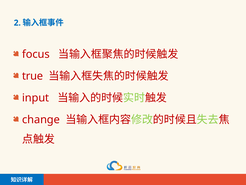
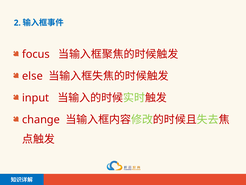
true: true -> else (32, 76)
